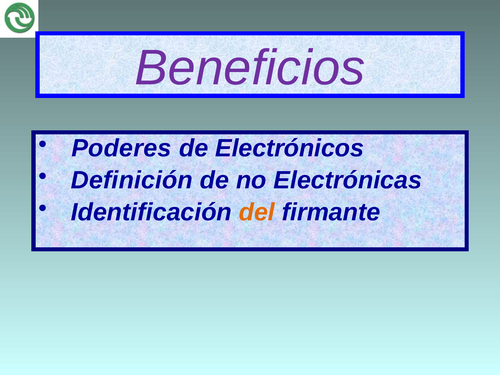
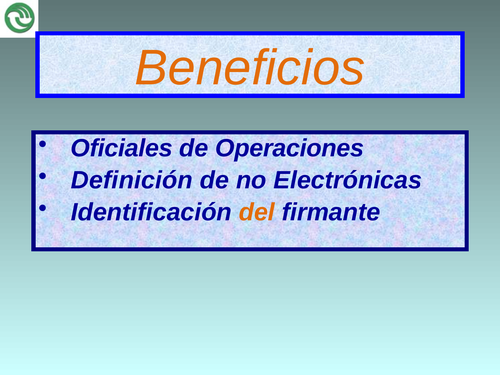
Beneficios colour: purple -> orange (250, 68)
Poderes: Poderes -> Oficiales (122, 148)
Electrónicos: Electrónicos -> Operaciones (290, 148)
